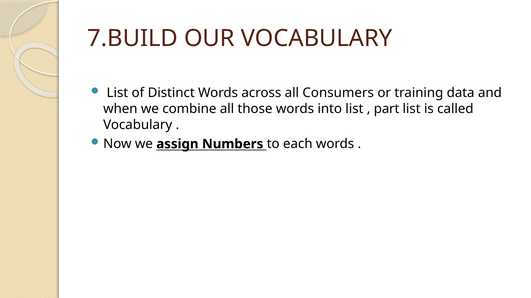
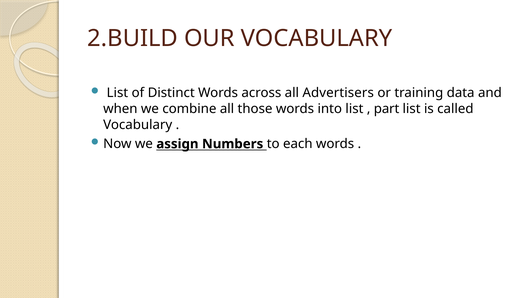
7.BUILD: 7.BUILD -> 2.BUILD (133, 39)
Consumers: Consumers -> Advertisers (338, 93)
